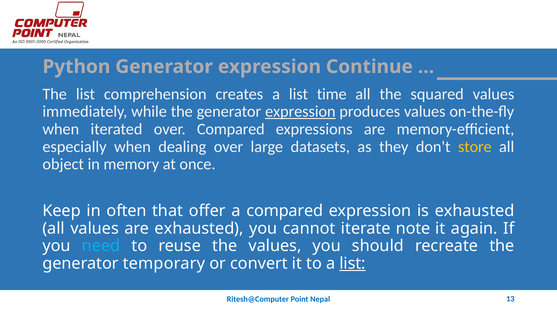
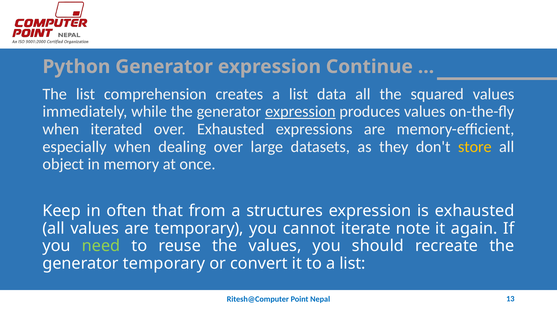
time: time -> data (332, 94)
over Compared: Compared -> Exhausted (231, 129)
offer: offer -> from (207, 211)
a compared: compared -> structures (285, 211)
are exhausted: exhausted -> temporary (199, 229)
need colour: light blue -> light green (101, 246)
list underline: present -> none (353, 264)
